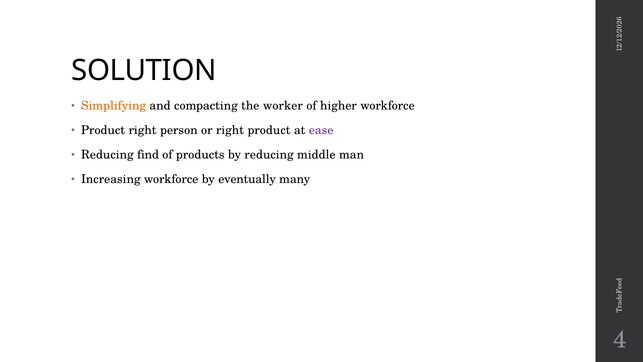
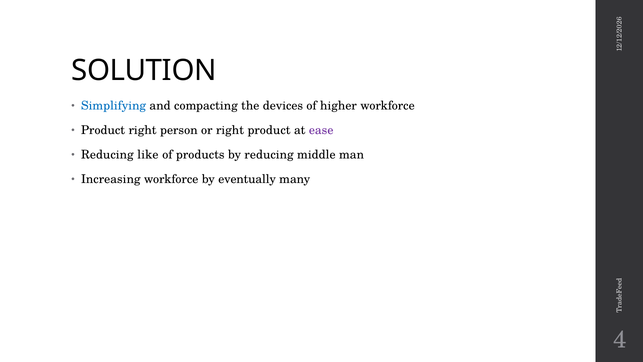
Simplifying colour: orange -> blue (114, 106)
worker: worker -> devices (283, 106)
find: find -> like (148, 155)
